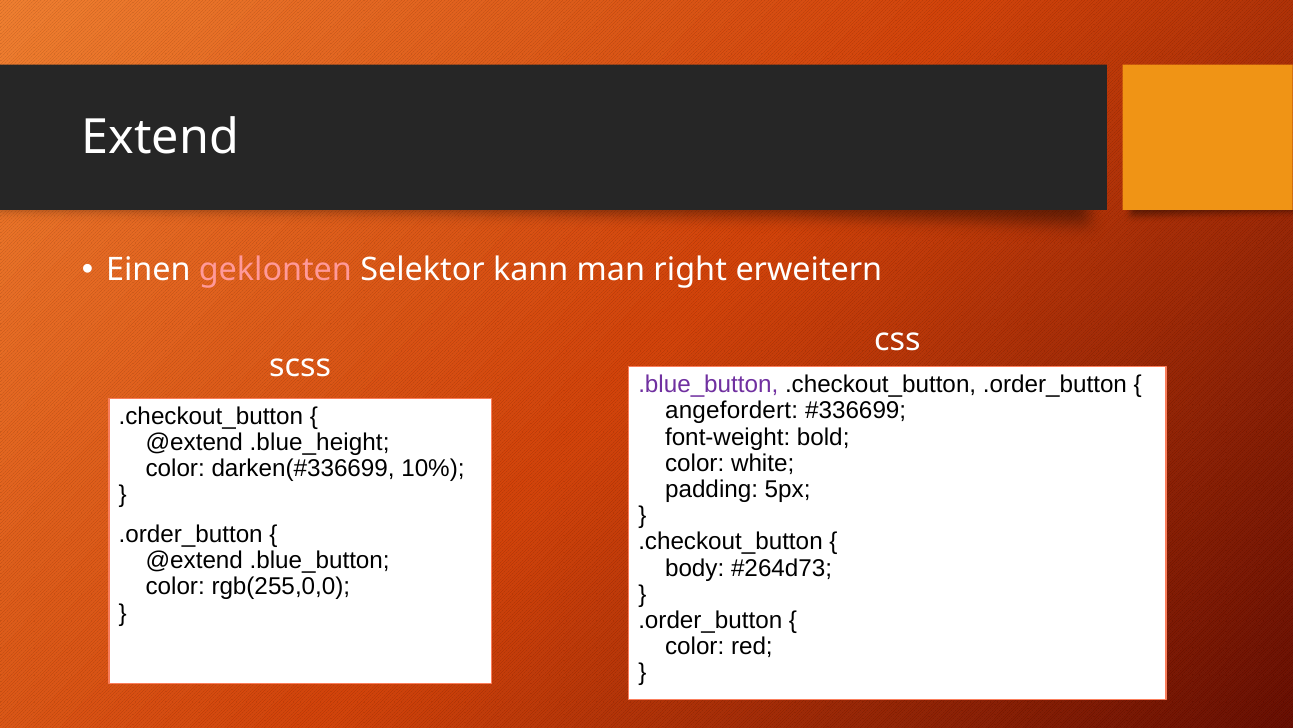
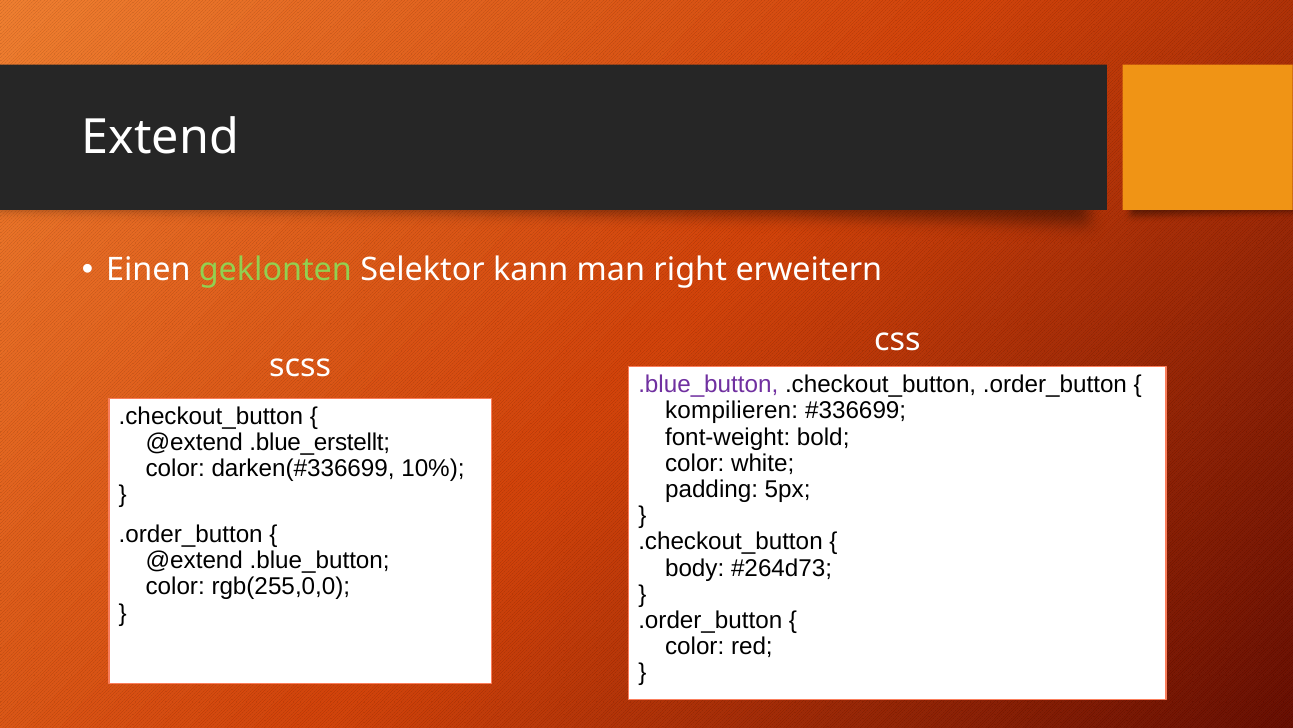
geklonten colour: pink -> light green (275, 270)
angefordert: angefordert -> kompilieren (732, 410)
.blue_height: .blue_height -> .blue_erstellt (320, 442)
